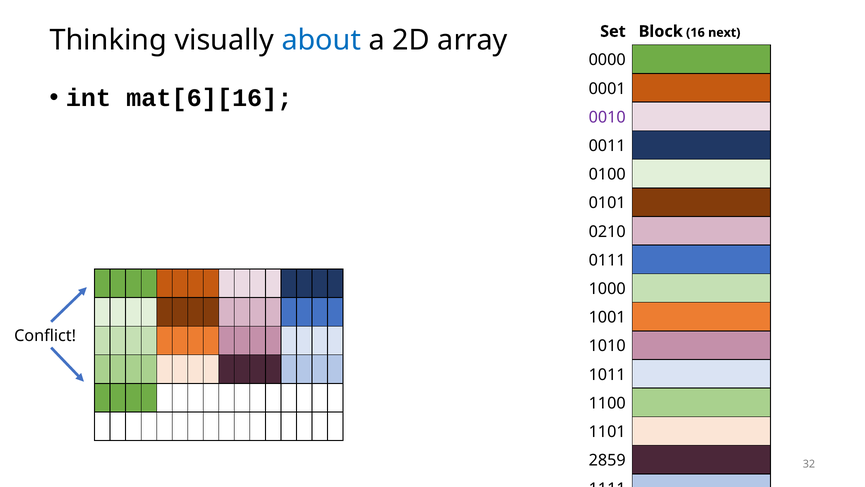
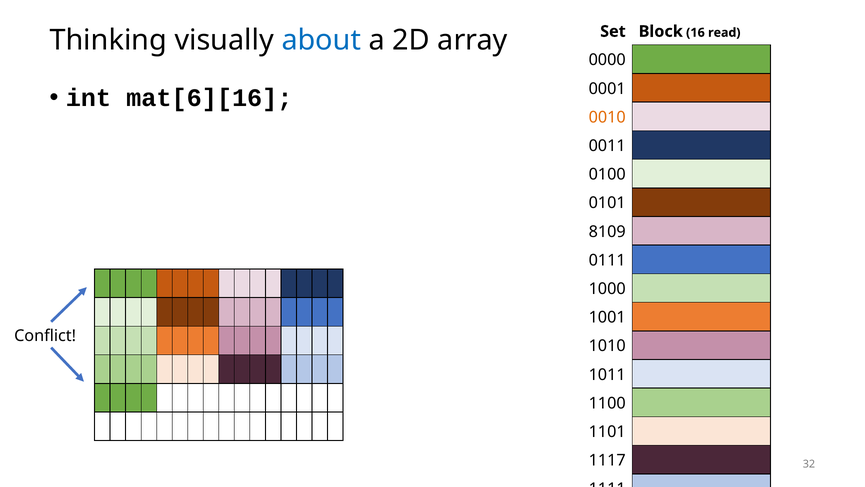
next: next -> read (724, 33)
0010 colour: purple -> orange (607, 117)
0210: 0210 -> 8109 (607, 231)
2859: 2859 -> 1117 (607, 460)
